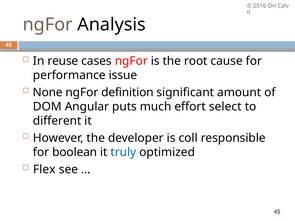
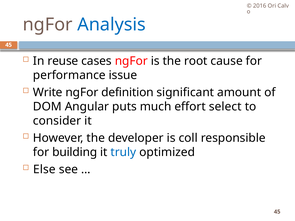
Analysis colour: black -> blue (112, 25)
None: None -> Write (48, 92)
different: different -> consider (57, 121)
boolean: boolean -> building (75, 152)
Flex: Flex -> Else (44, 169)
